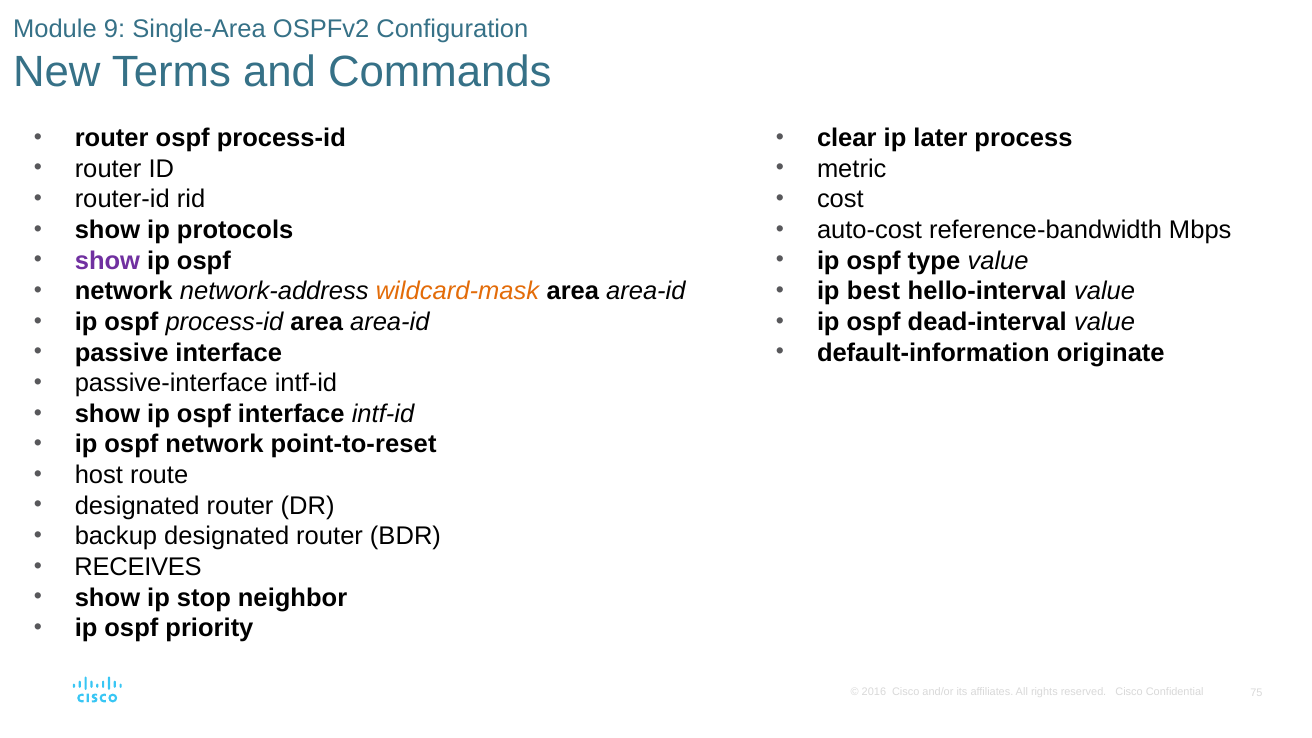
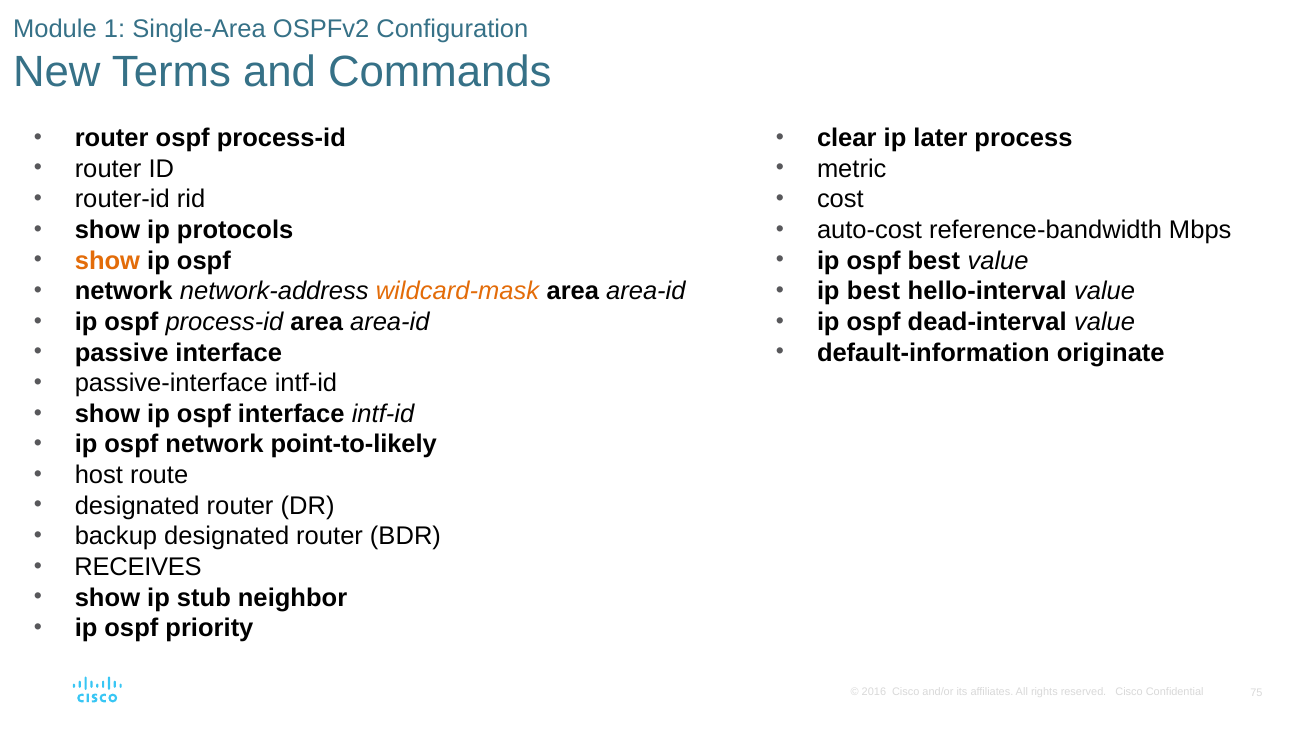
9: 9 -> 1 (115, 29)
show colour: purple -> orange (107, 261)
ospf type: type -> best (934, 261)
point-to-reset: point-to-reset -> point-to-likely (354, 445)
stop: stop -> stub (204, 598)
